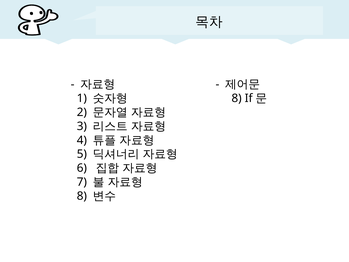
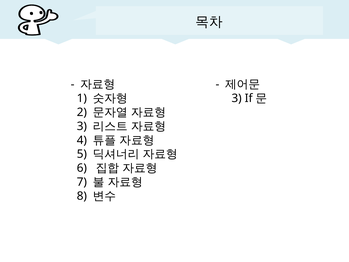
8: 8 -> 3 (237, 98)
